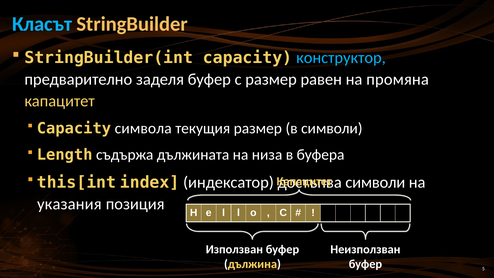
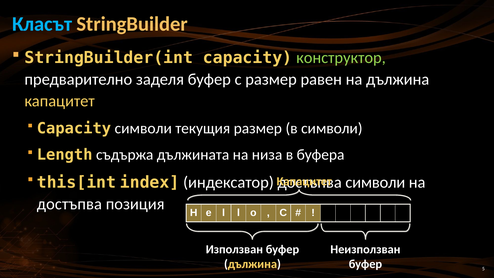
конструктор colour: light blue -> light green (341, 58)
на промяна: промяна -> дължина (398, 79)
Capacity символа: символа -> символи (143, 128)
указания: указания -> достъпва (69, 204)
